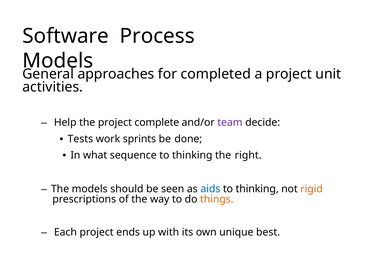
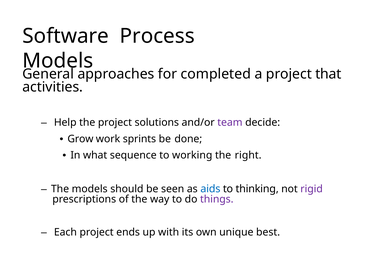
unit: unit -> that (328, 74)
complete: complete -> solutions (157, 122)
Tests: Tests -> Grow (80, 139)
sequence to thinking: thinking -> working (192, 155)
rigid colour: orange -> purple (312, 189)
things colour: orange -> purple (217, 199)
